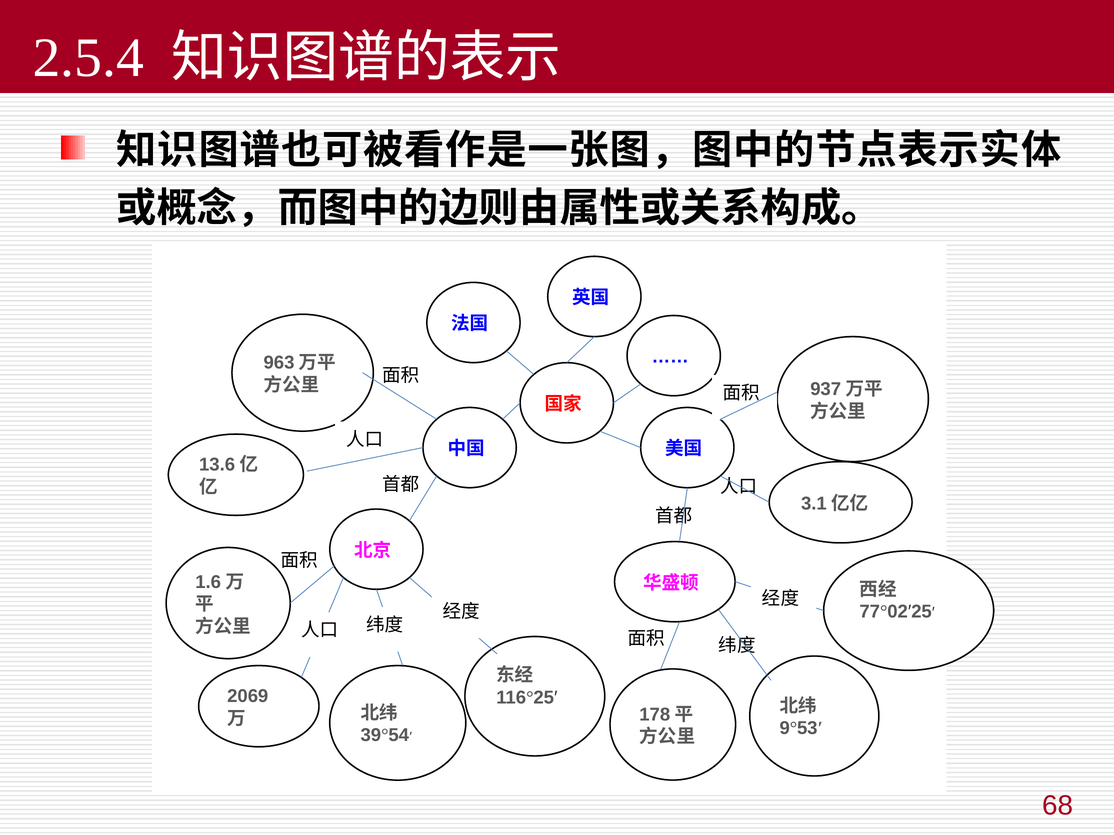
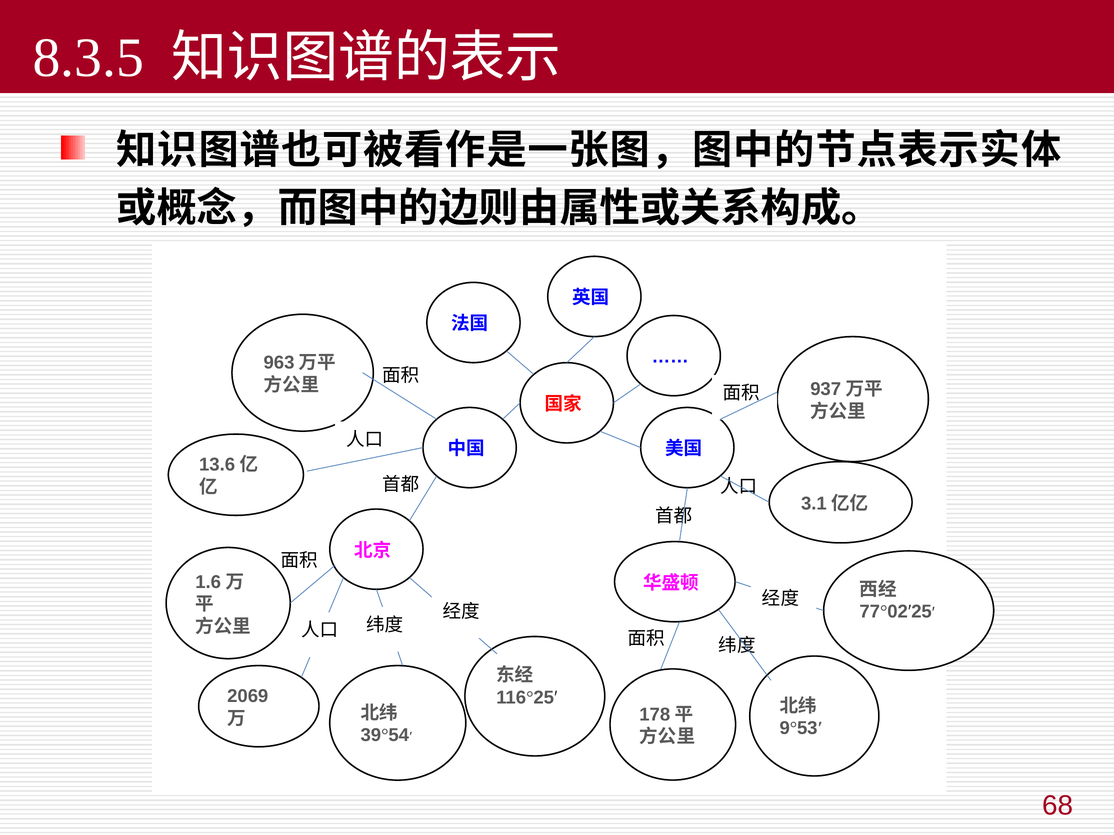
2.5.4: 2.5.4 -> 8.3.5 (88, 58)
